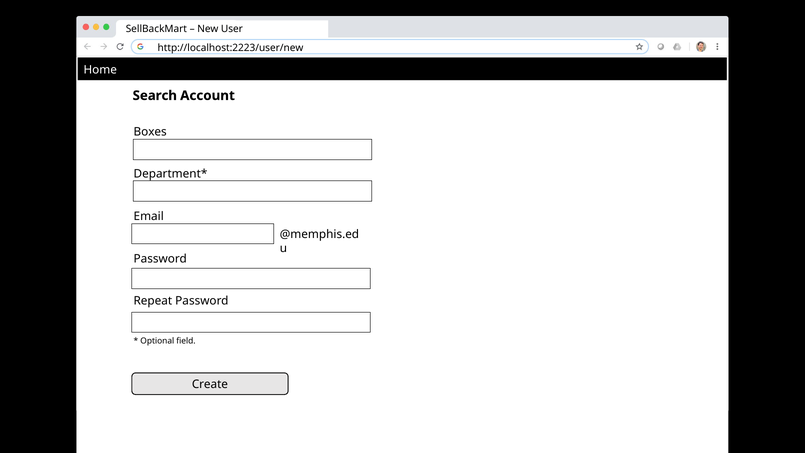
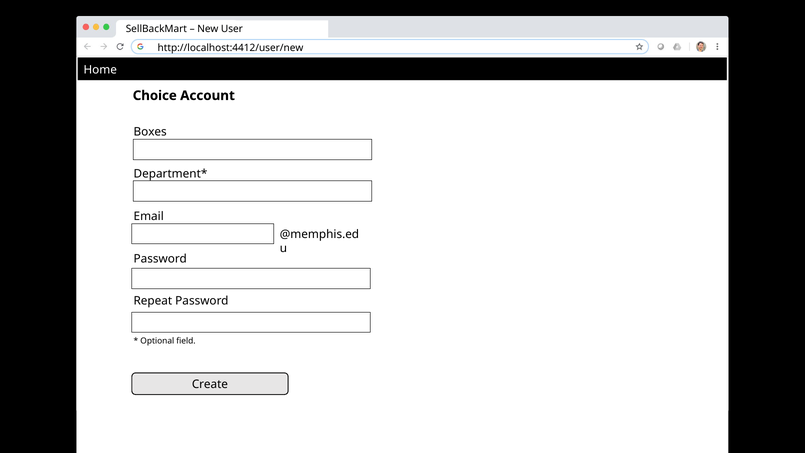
http://localhost:2223/user/new: http://localhost:2223/user/new -> http://localhost:4412/user/new (230, 48)
Search: Search -> Choice (155, 96)
